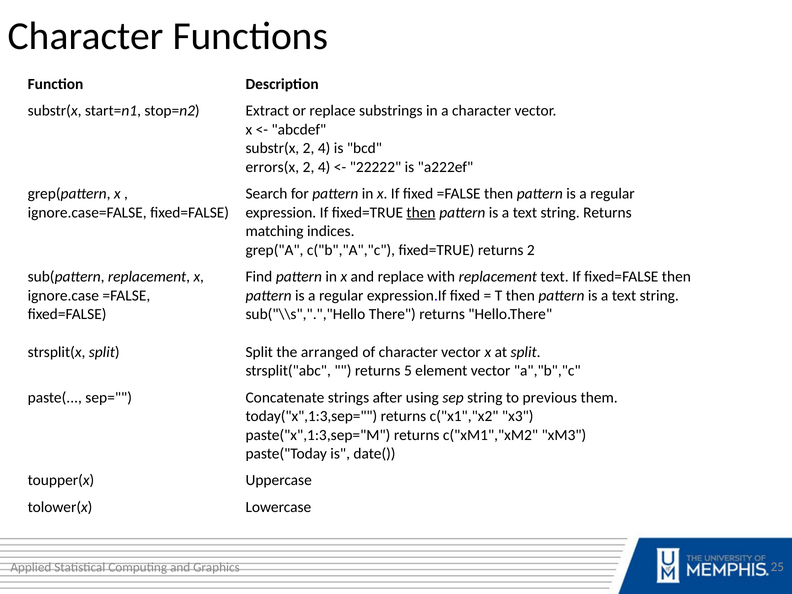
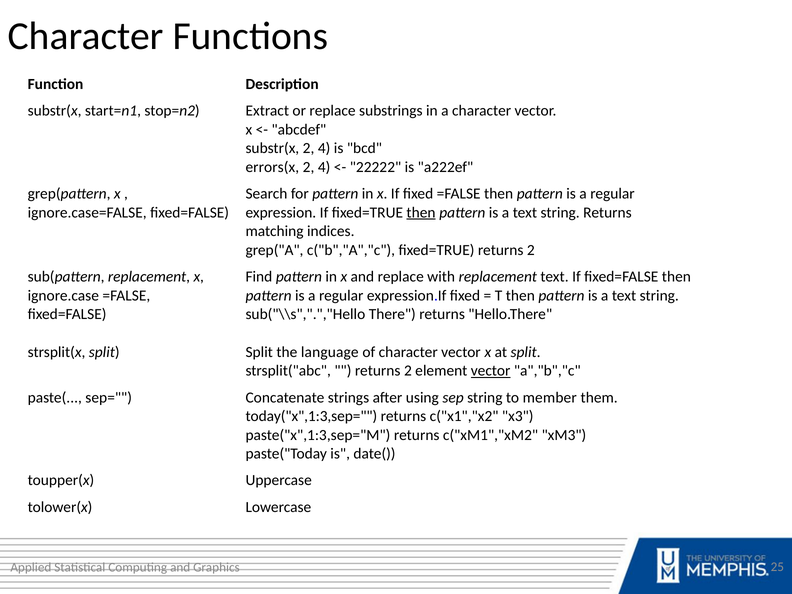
arranged: arranged -> language (330, 352)
5: 5 -> 2 (408, 371)
vector underline: none -> present (491, 371)
previous: previous -> member (550, 397)
